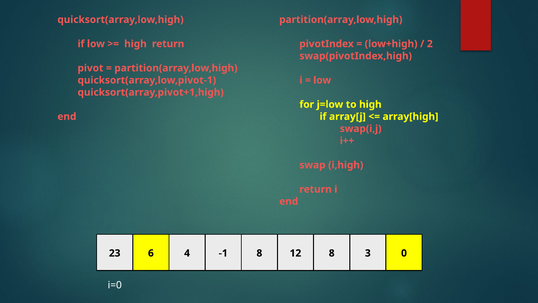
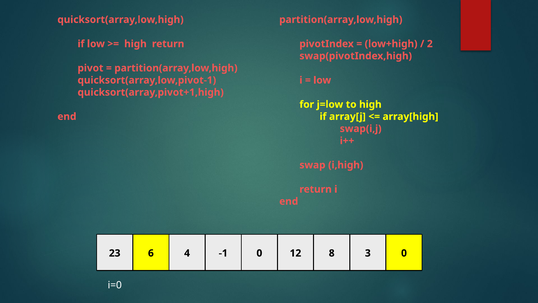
-1 8: 8 -> 0 (259, 253)
